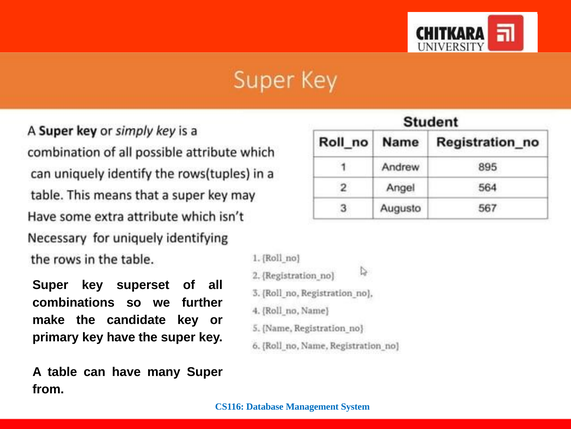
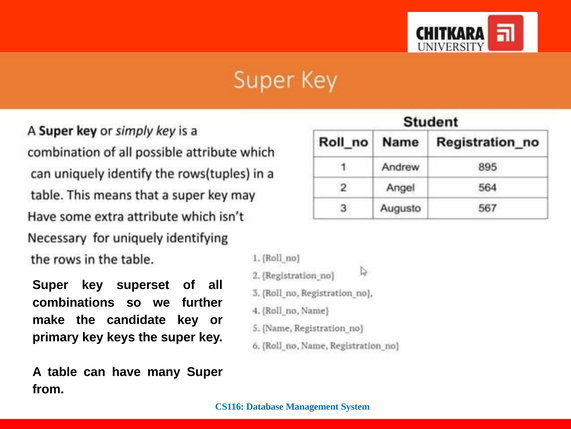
key have: have -> keys (121, 337)
